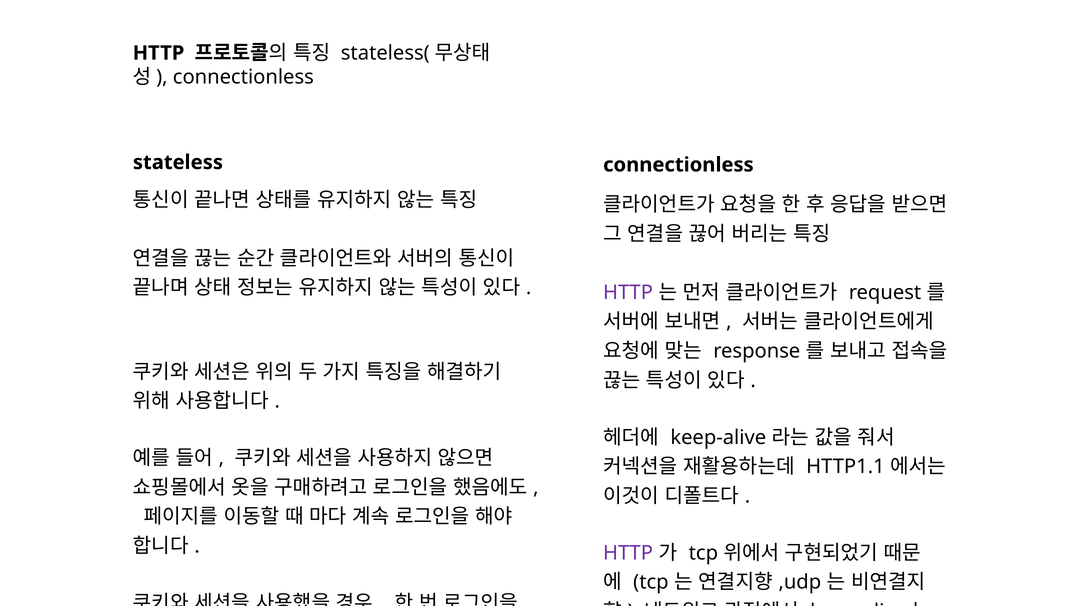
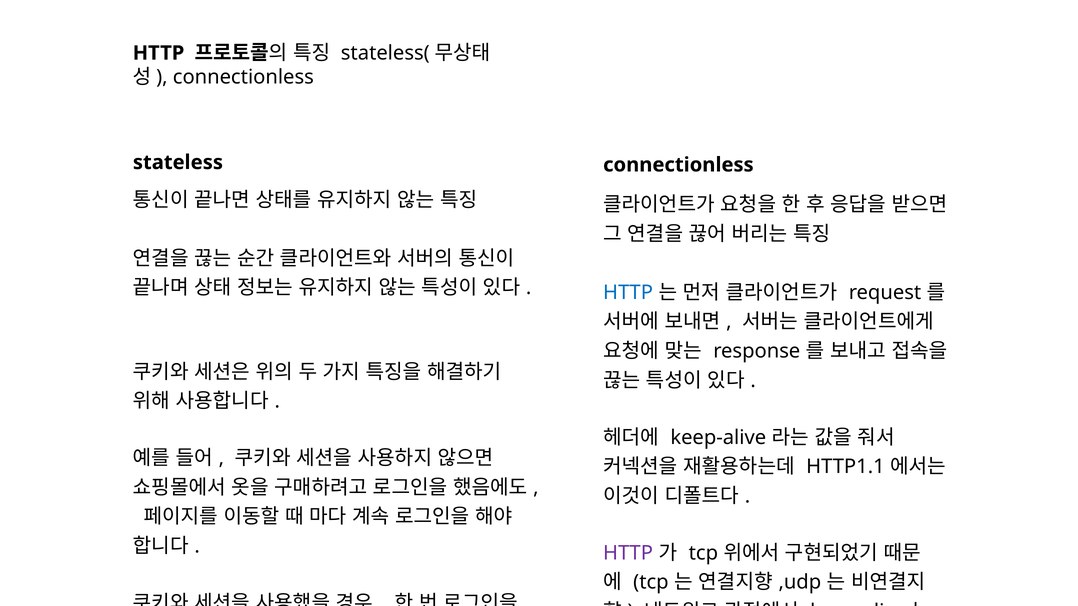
HTTP colour: purple -> blue (628, 293)
